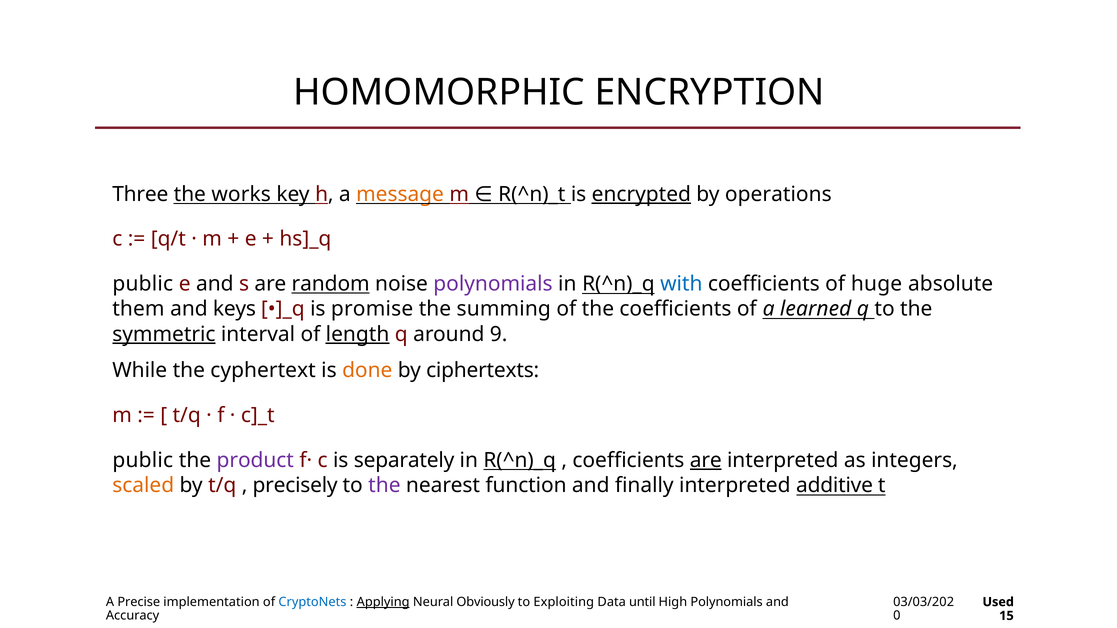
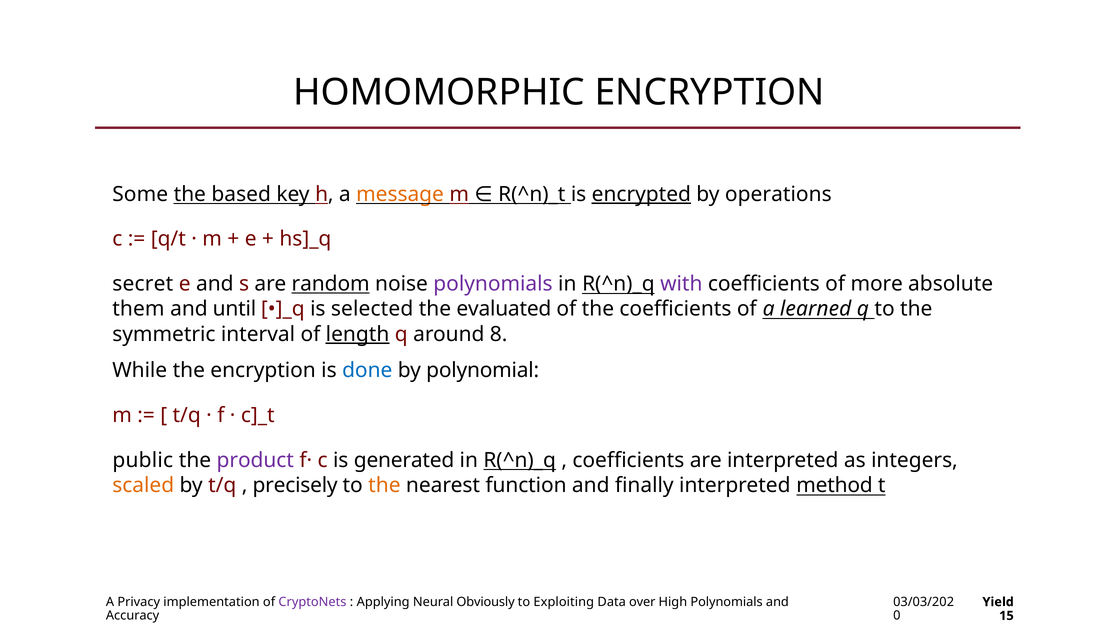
Three: Three -> Some (140, 194)
works: works -> based (241, 194)
public: public -> secret (143, 284)
with colour: blue -> purple (681, 284)
huge: huge -> more (877, 284)
keys: keys -> until (234, 309)
promise: promise -> selected (372, 309)
summing: summing -> evaluated (504, 309)
symmetric underline: present -> none (164, 334)
9: 9 -> 8 (499, 334)
the cyphertext: cyphertext -> encryption (263, 371)
done colour: orange -> blue (367, 371)
ciphertexts: ciphertexts -> polynomial (483, 371)
separately: separately -> generated (404, 460)
are underline: present -> none (706, 460)
the colour: purple -> orange (384, 486)
additive: additive -> method (835, 486)
Precise: Precise -> Privacy (139, 602)
CryptoNets colour: blue -> purple (312, 602)
Applying underline: present -> none (383, 602)
until: until -> over (642, 602)
Used: Used -> Yield (998, 602)
